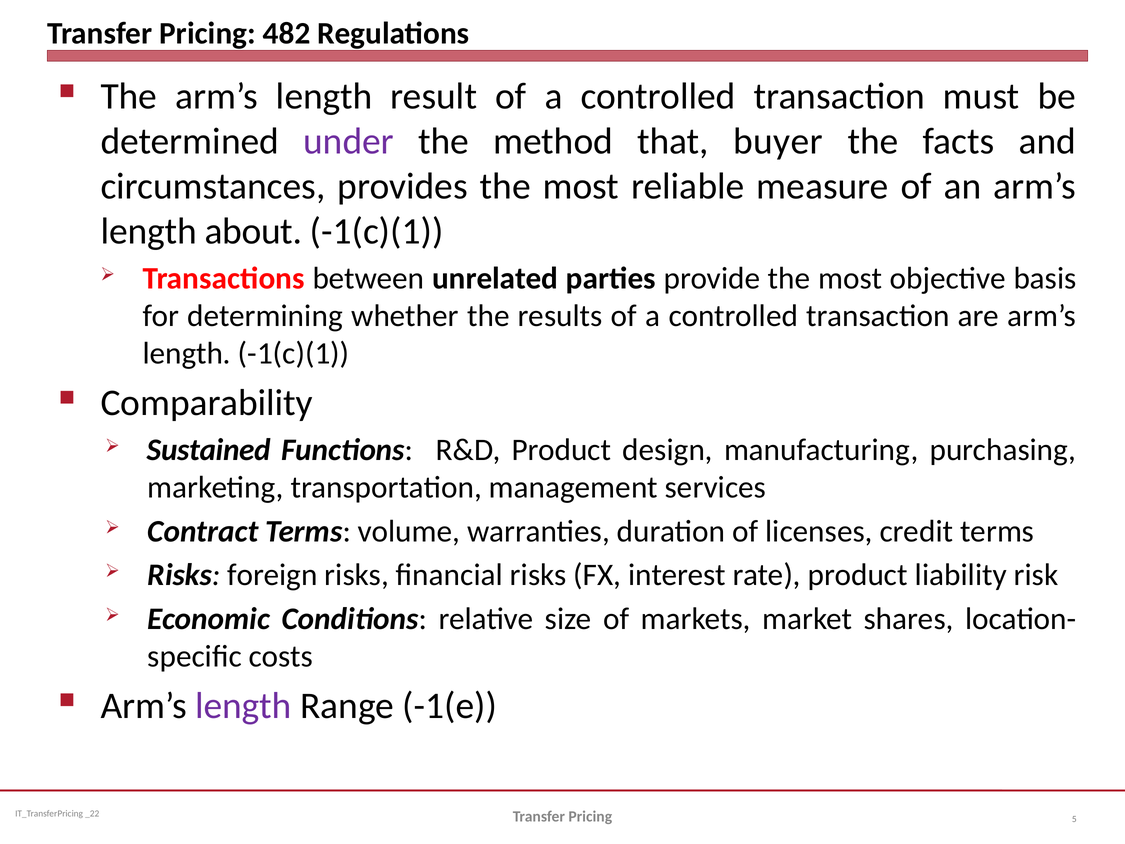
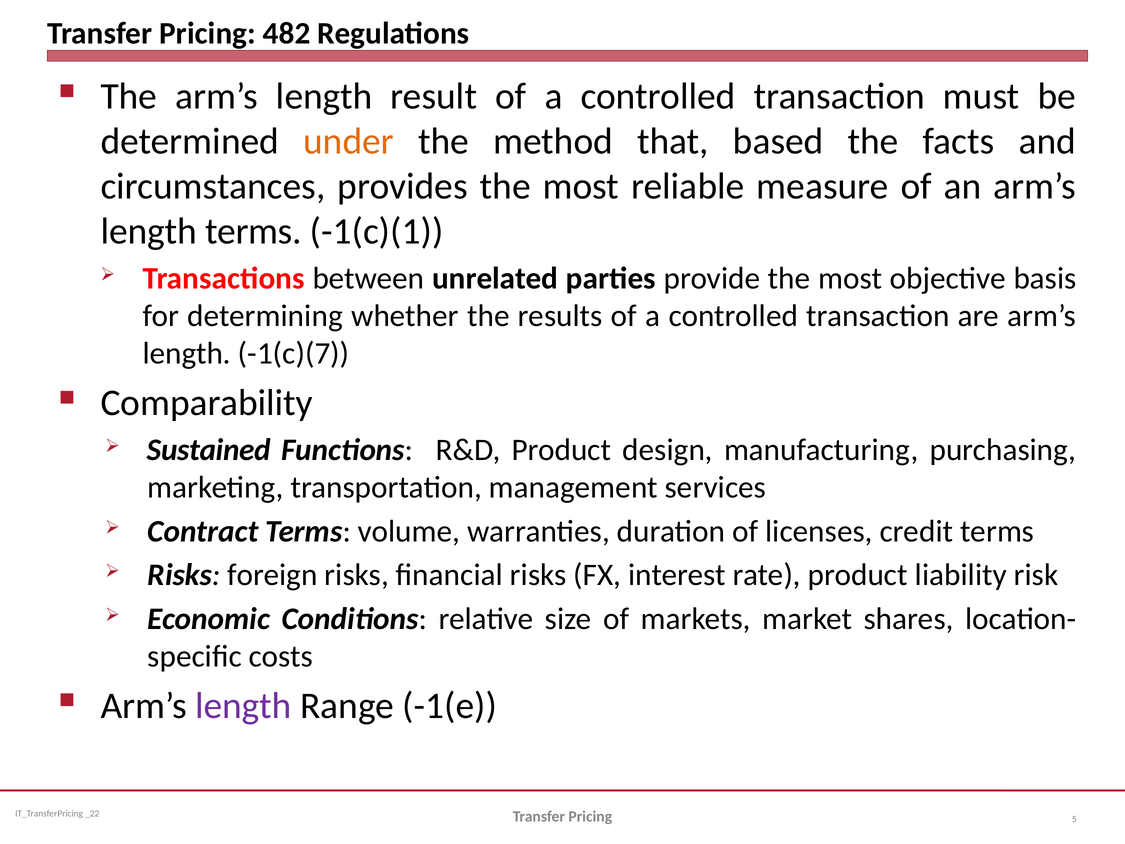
under colour: purple -> orange (349, 141)
buyer: buyer -> based (778, 141)
length about: about -> terms (253, 231)
length -1(c)(1: -1(c)(1 -> -1(c)(7 (294, 354)
